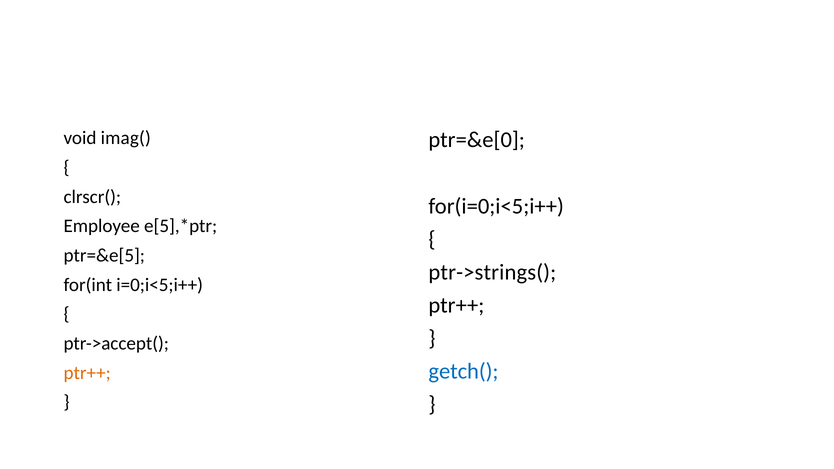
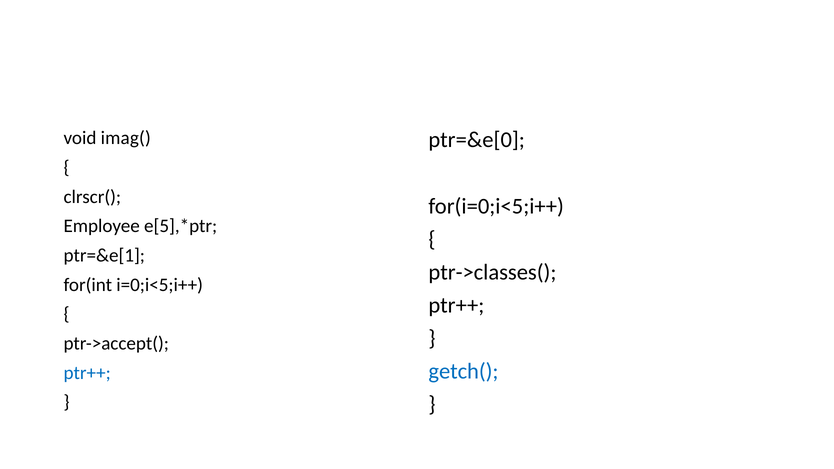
ptr=&e[5: ptr=&e[5 -> ptr=&e[1 (104, 256)
ptr->strings(: ptr->strings( -> ptr->classes( (492, 272)
ptr++ colour: orange -> blue (87, 373)
